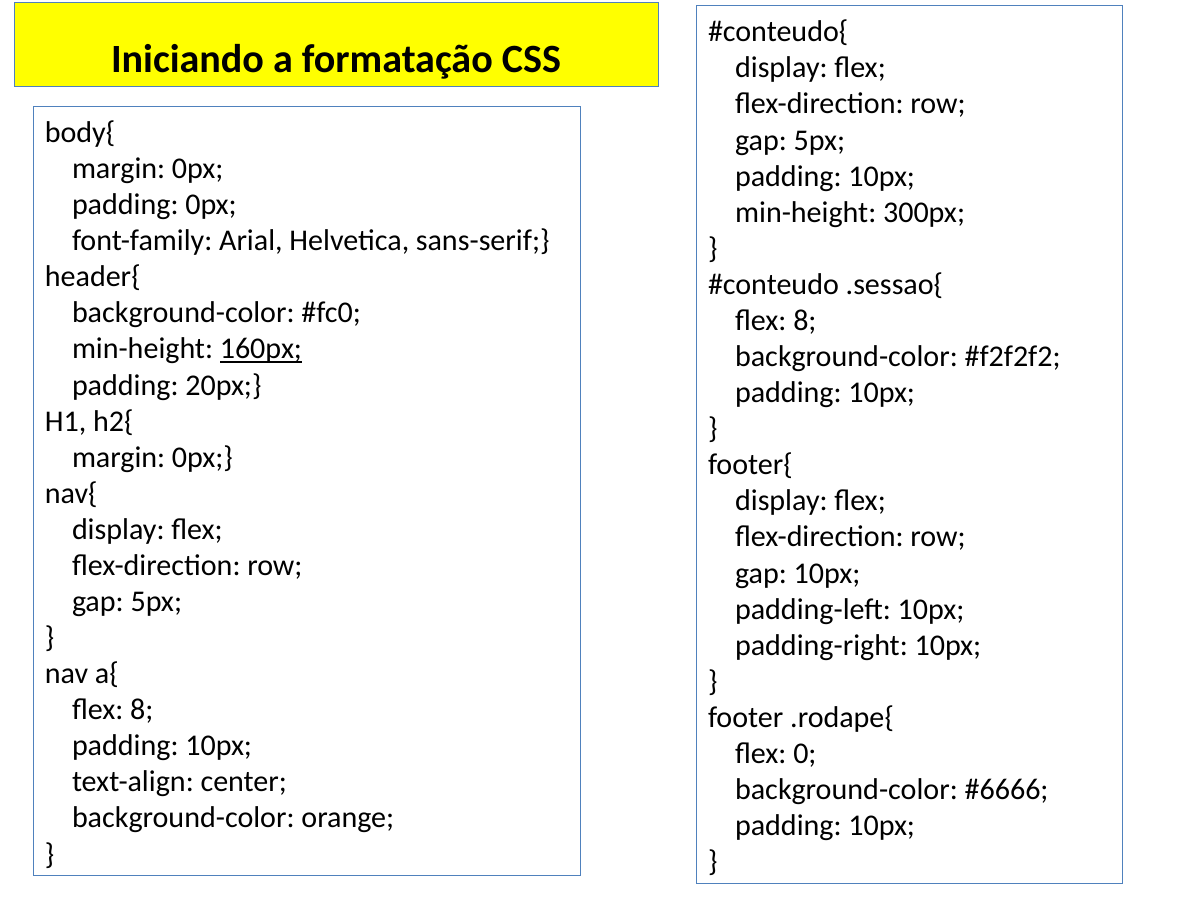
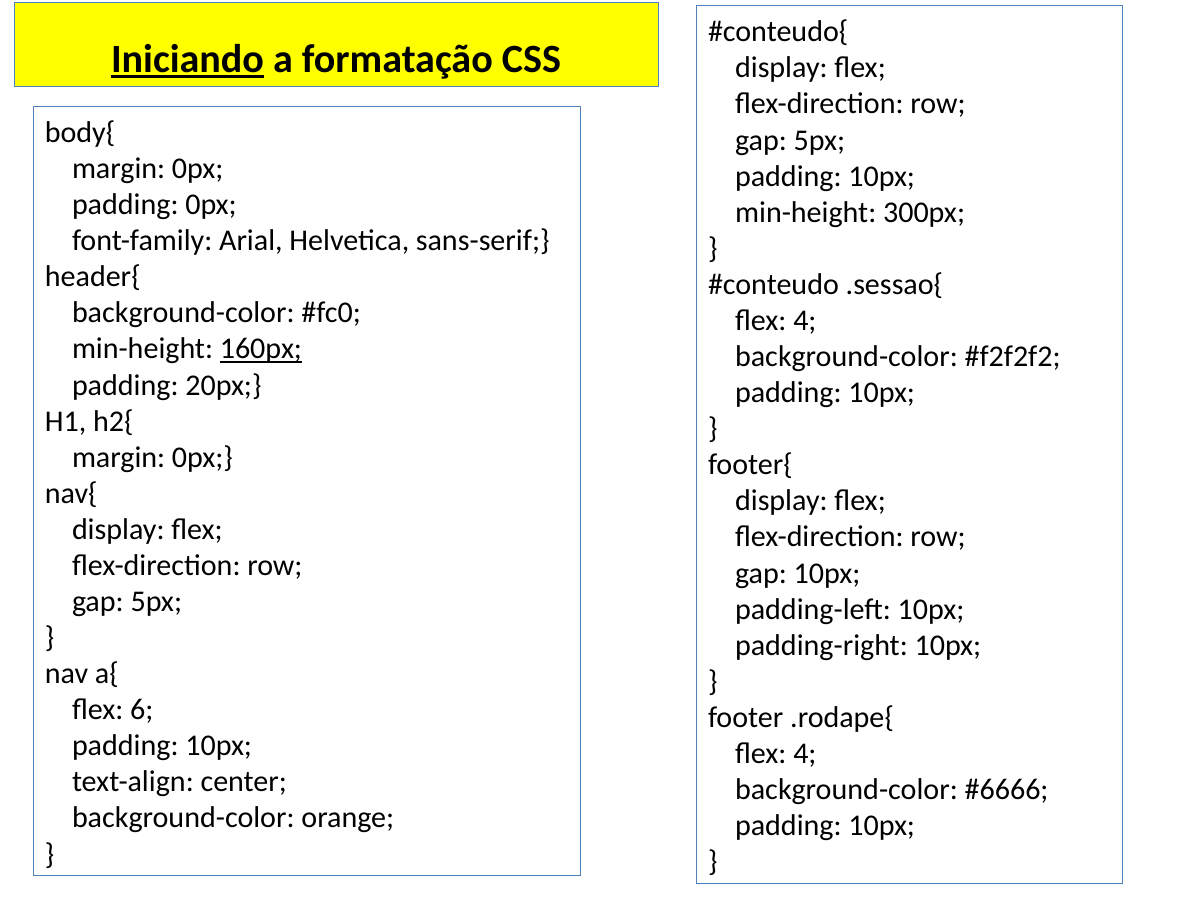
Iniciando underline: none -> present (187, 59)
8: 8 -> 4 (805, 321)
8: 8 -> 6 (142, 710)
0: 0 -> 4 (805, 754)
